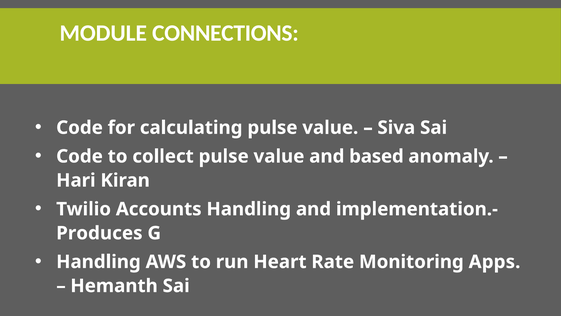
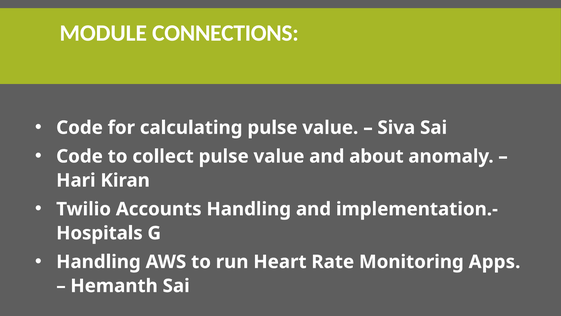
based: based -> about (376, 156)
Produces: Produces -> Hospitals (99, 233)
